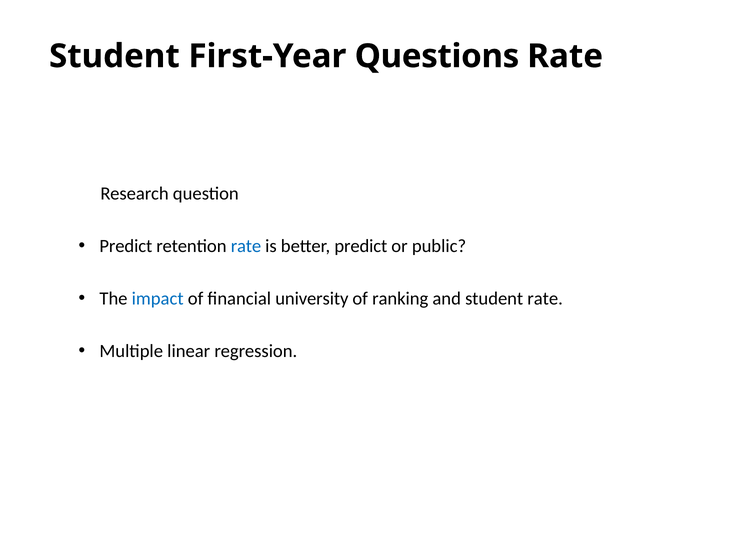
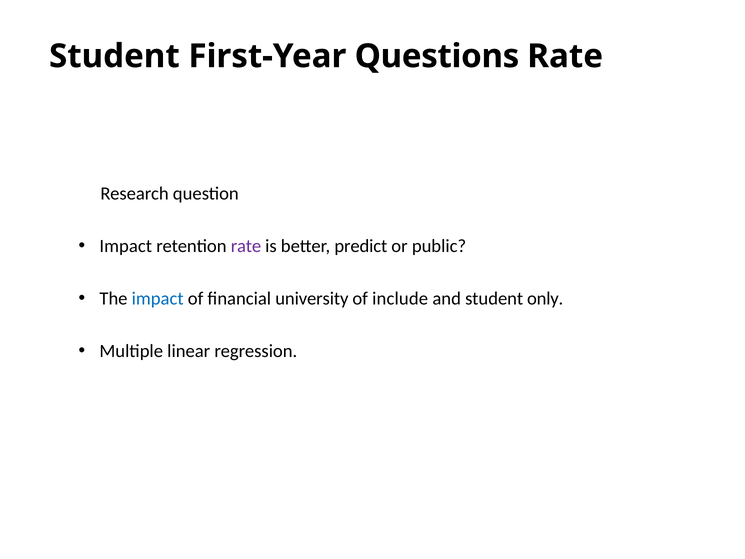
Predict: Predict -> Impact (126, 246)
rate colour: blue -> purple (246, 246)
ranking: ranking -> include (400, 298)
student rate: rate -> only (545, 298)
